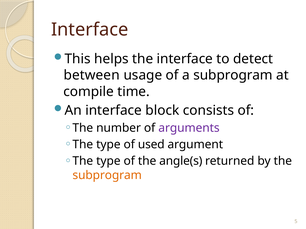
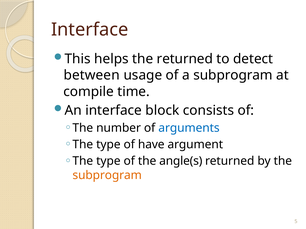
the interface: interface -> returned (185, 59)
arguments colour: purple -> blue (189, 128)
used: used -> have (151, 145)
